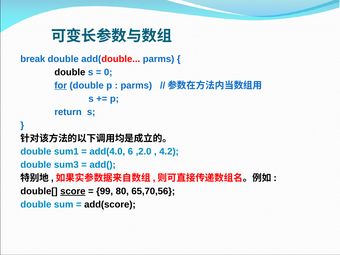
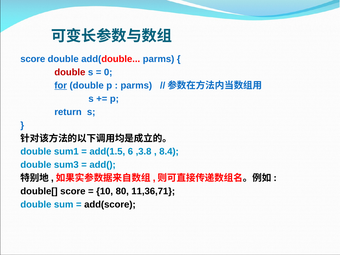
break: break -> score (33, 59)
double colour: black -> red (70, 72)
add(4.0: add(4.0 -> add(1.5 (107, 152)
,2.0: ,2.0 -> ,3.8 (144, 152)
4.2: 4.2 -> 8.4 (169, 152)
score underline: present -> none (73, 191)
99: 99 -> 10 (105, 191)
65,70,56: 65,70,56 -> 11,36,71 (153, 191)
